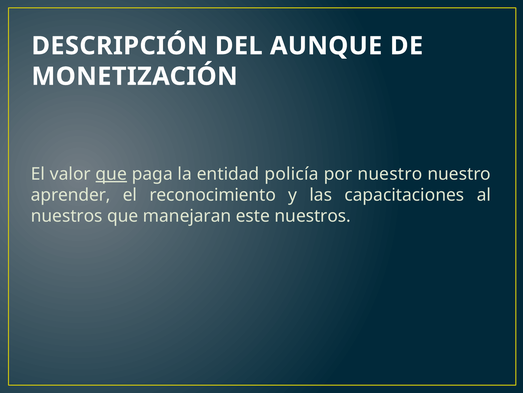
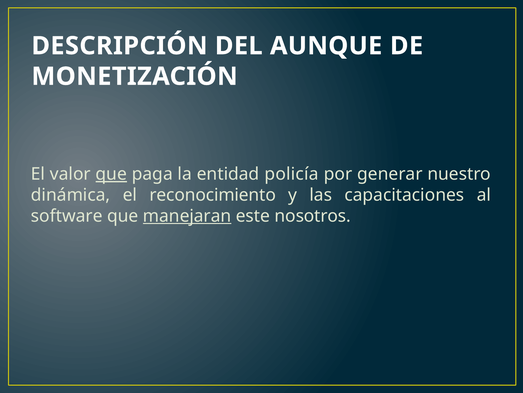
por nuestro: nuestro -> generar (390, 174)
aprender: aprender -> dinámica (71, 195)
nuestros: nuestros -> software (67, 216)
manejaran underline: none -> present (187, 216)
este nuestros: nuestros -> nosotros (313, 216)
